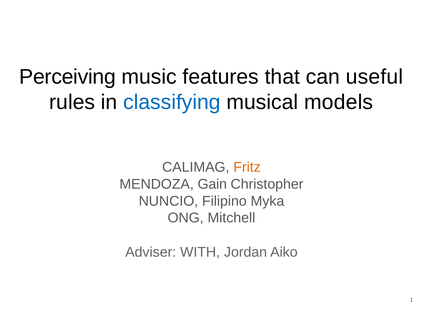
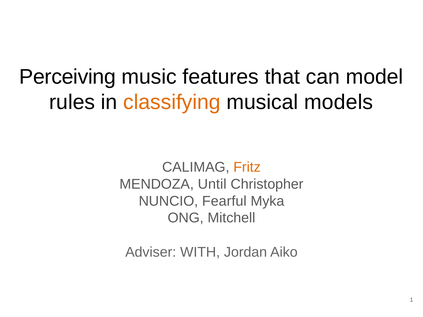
useful: useful -> model (375, 77)
classifying colour: blue -> orange (172, 102)
Gain: Gain -> Until (212, 184)
Filipino: Filipino -> Fearful (224, 201)
